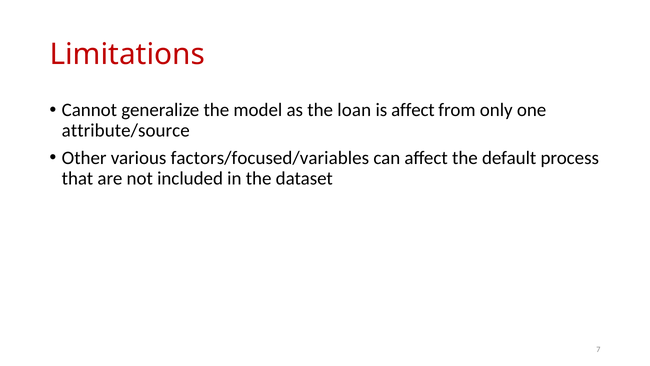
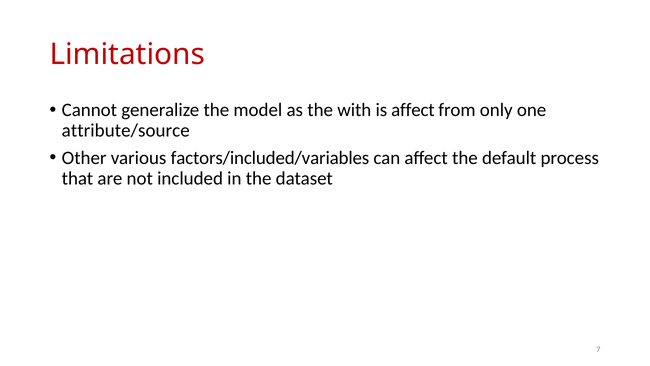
loan: loan -> with (354, 110)
factors/focused/variables: factors/focused/variables -> factors/included/variables (270, 158)
